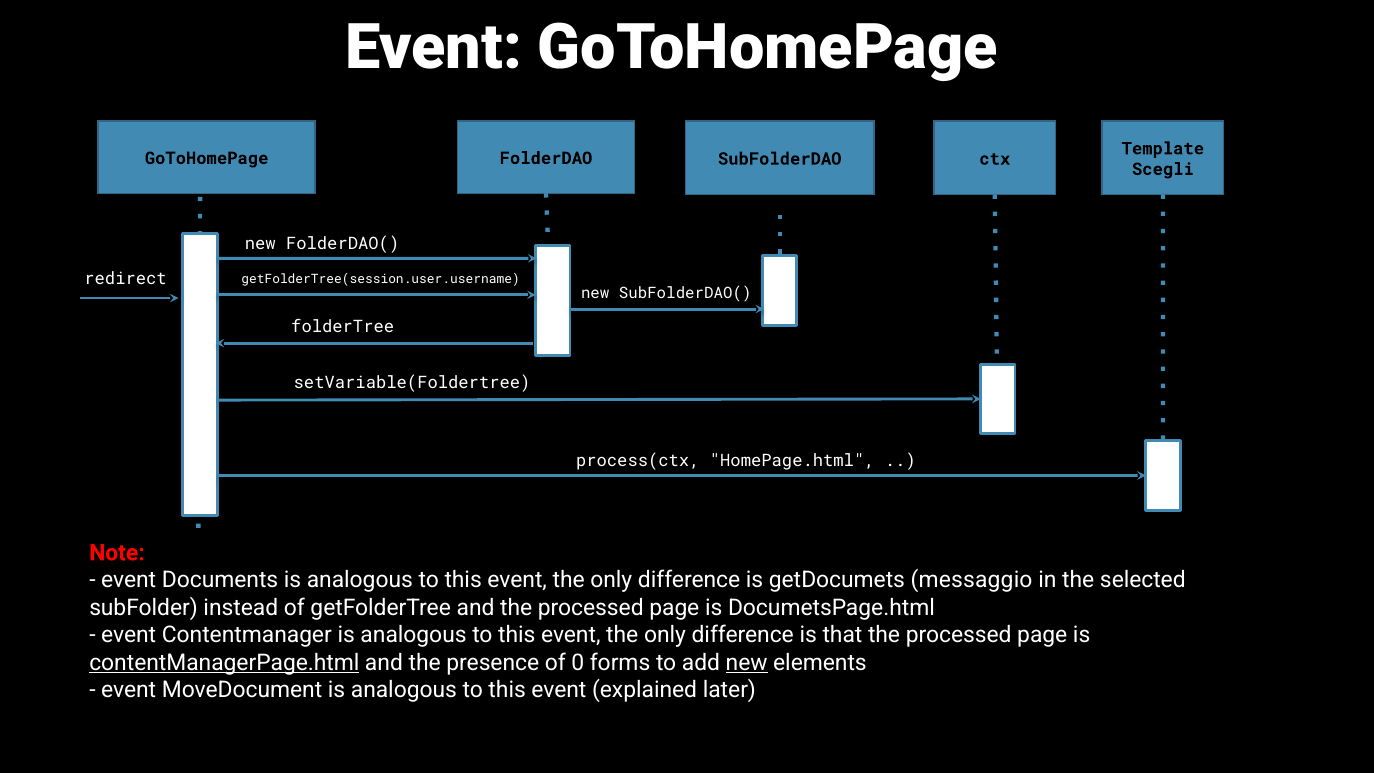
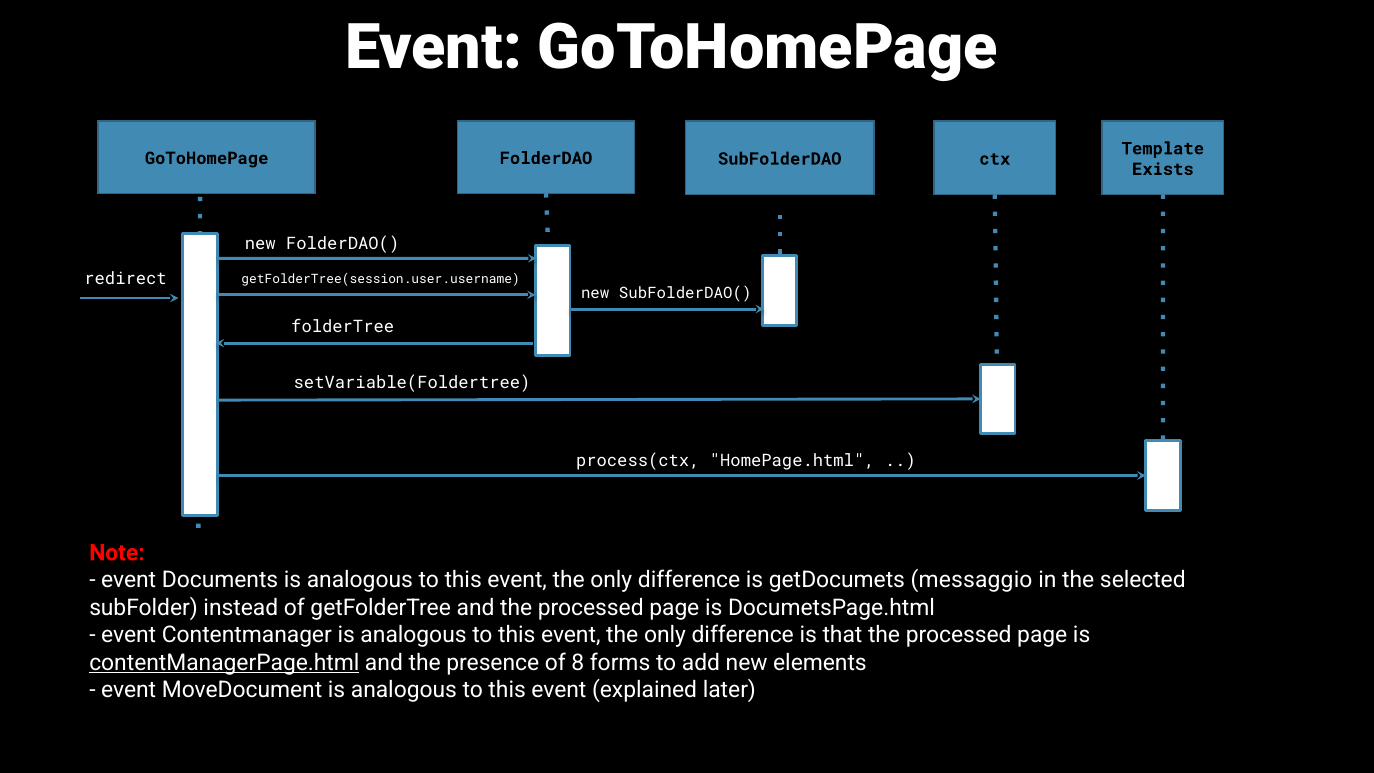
Scegli: Scegli -> Exists (1163, 169)
0: 0 -> 8 (578, 663)
new underline: present -> none (747, 663)
